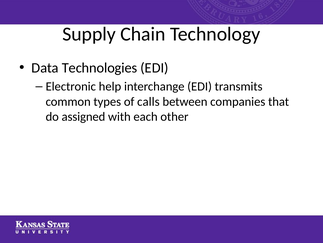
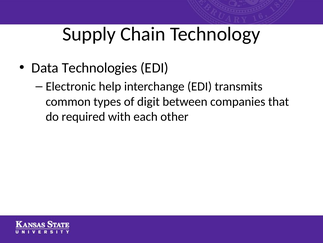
calls: calls -> digit (148, 101)
assigned: assigned -> required (83, 116)
